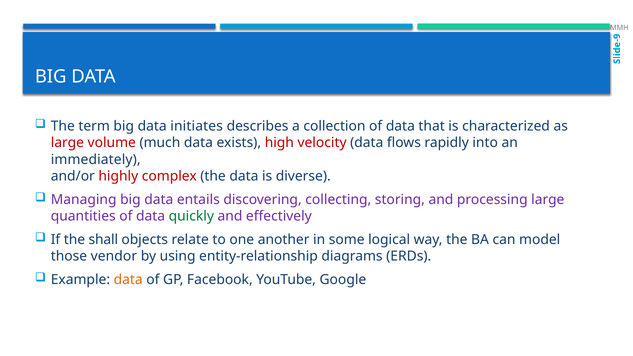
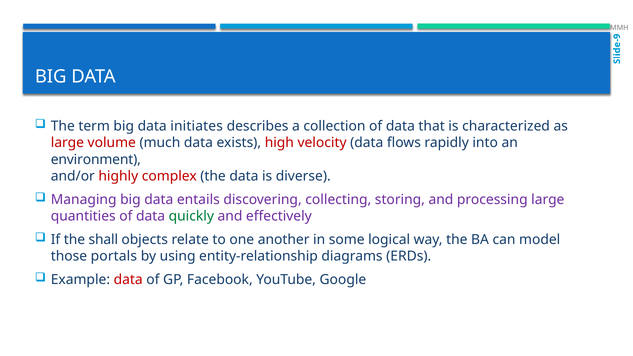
immediately: immediately -> environment (96, 160)
vendor: vendor -> portals (114, 256)
data colour: orange -> red (128, 280)
